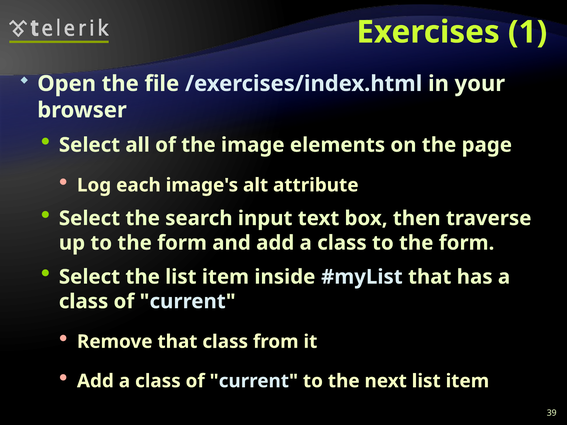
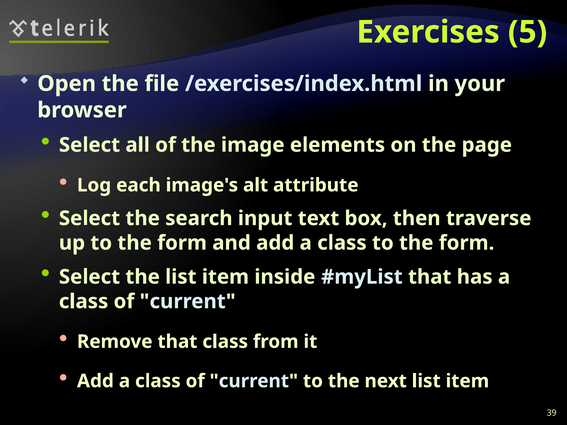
1: 1 -> 5 (528, 32)
